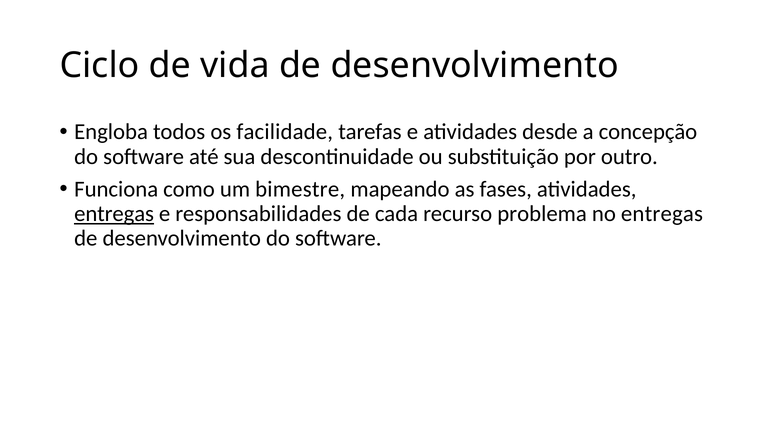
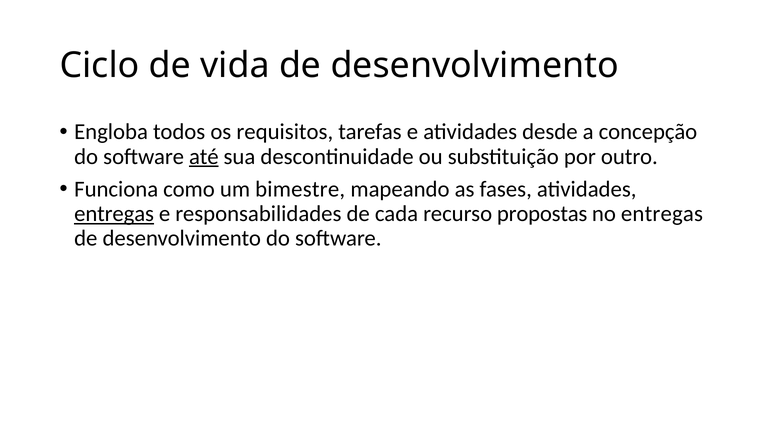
facilidade: facilidade -> requisitos (285, 132)
até underline: none -> present (204, 157)
problema: problema -> propostas (542, 214)
